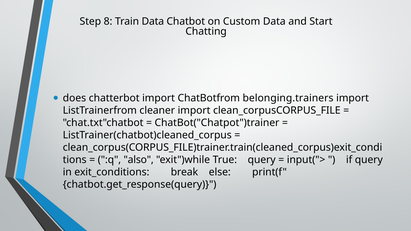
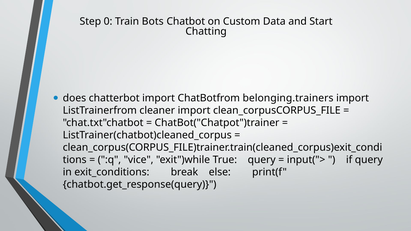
8: 8 -> 0 (108, 22)
Train Data: Data -> Bots (153, 22)
also: also -> vice (139, 160)
